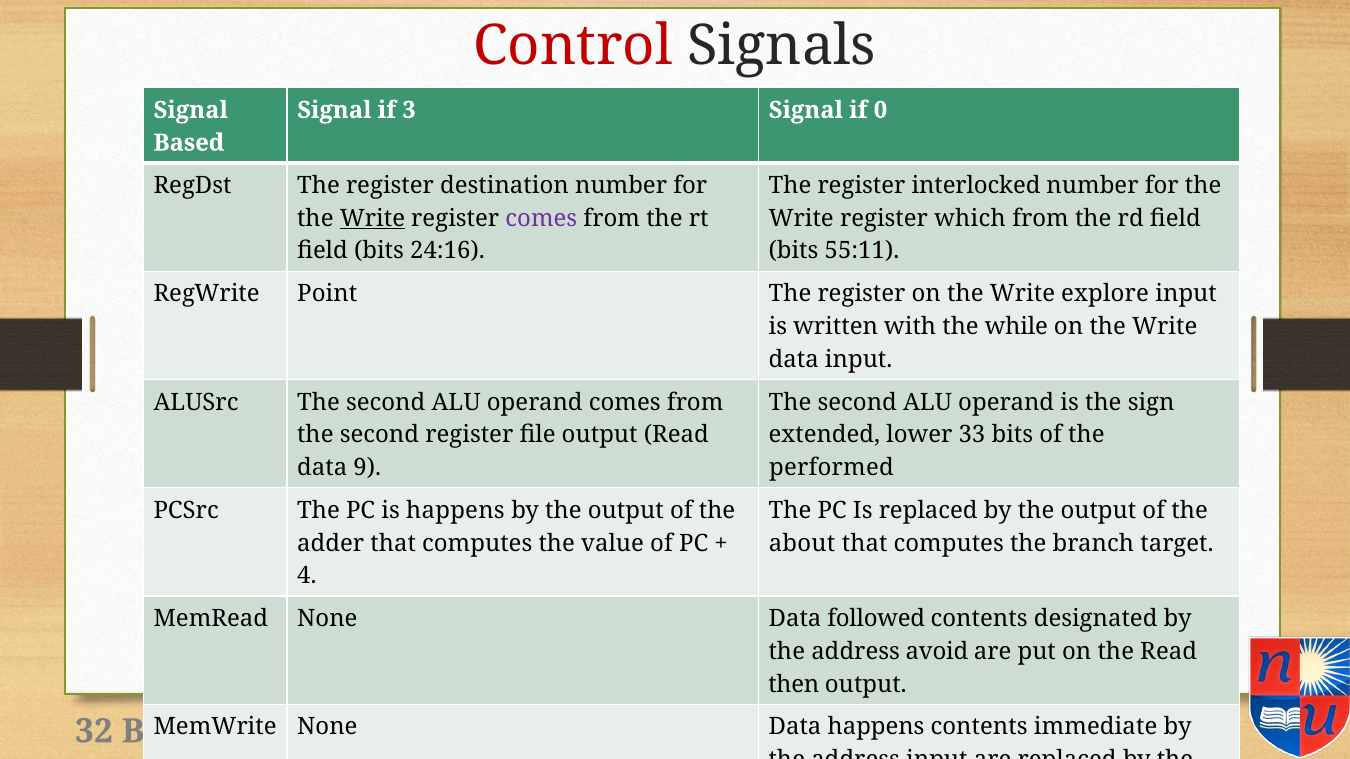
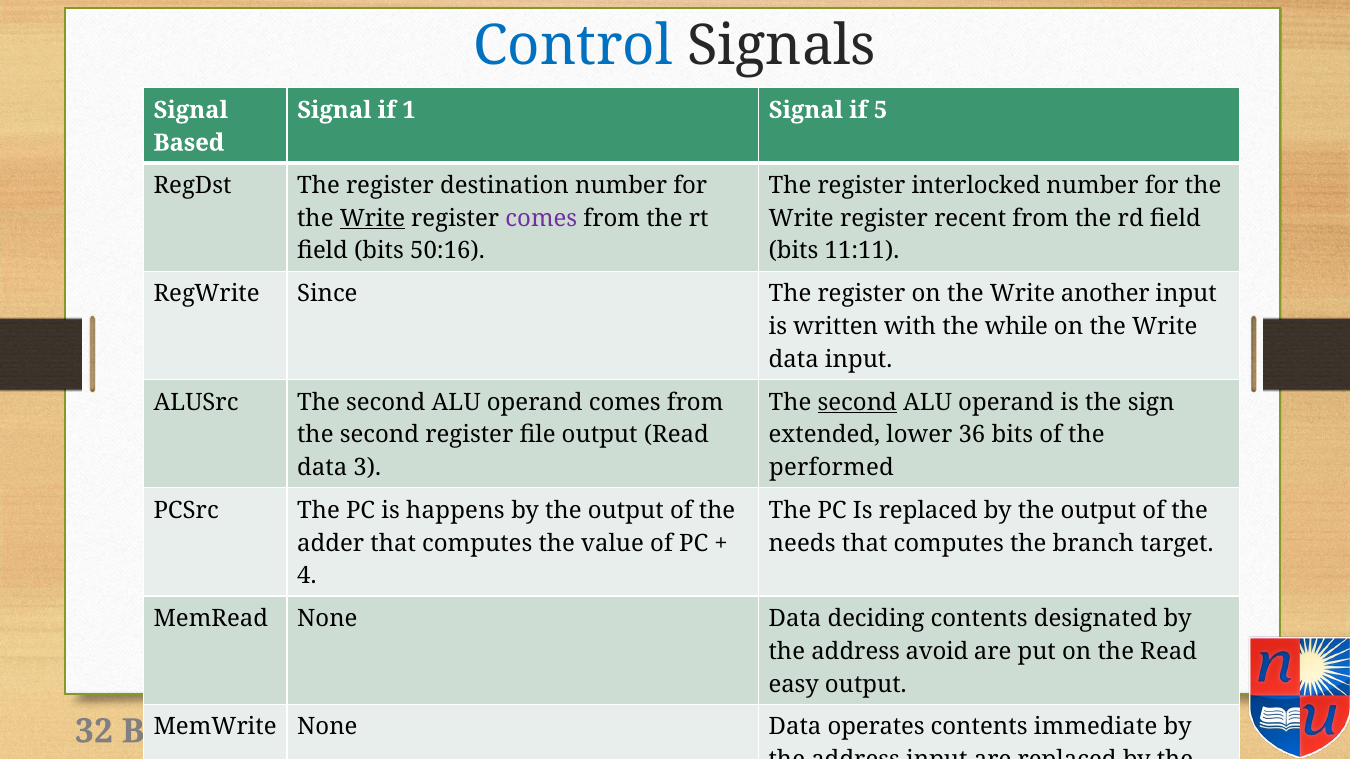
Control colour: red -> blue (573, 46)
3: 3 -> 1 (409, 110)
if 0: 0 -> 5 (880, 110)
which: which -> recent (970, 218)
24:16: 24:16 -> 50:16 (448, 251)
55:11: 55:11 -> 11:11 (862, 251)
Point: Point -> Since (327, 294)
explore: explore -> another (1105, 294)
second underline: none -> present (857, 402)
33: 33 -> 36 (972, 435)
9: 9 -> 3 (367, 468)
about: about -> needs (802, 543)
followed: followed -> deciding (876, 619)
then: then -> easy (794, 685)
Data happens: happens -> operates (876, 727)
